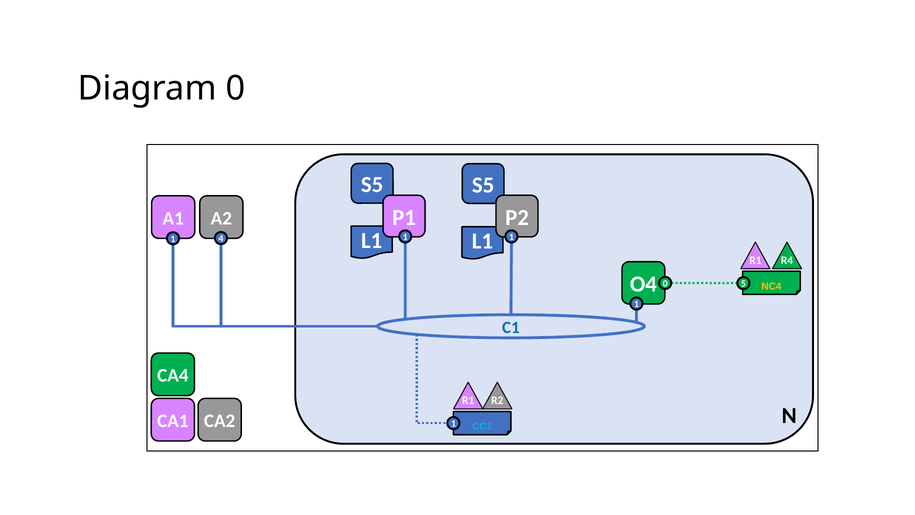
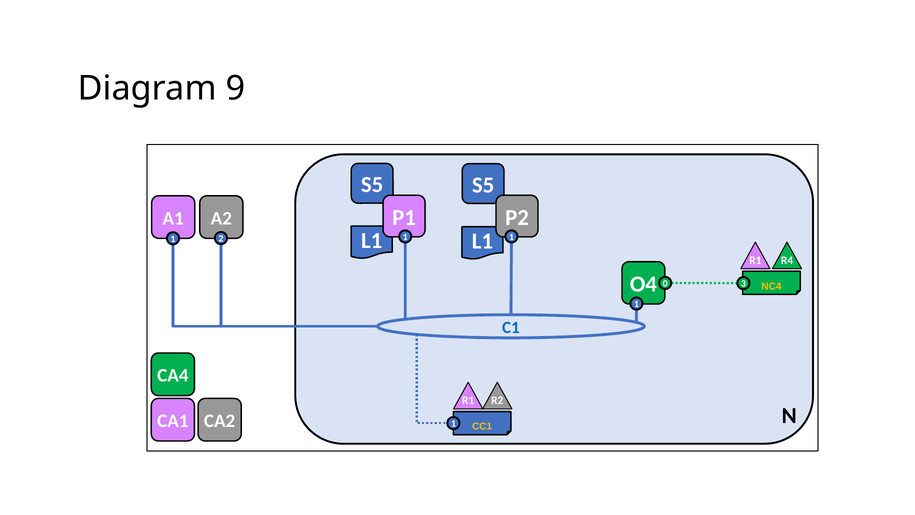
Diagram 0: 0 -> 9 (235, 88)
4: 4 -> 2 (221, 239)
5: 5 -> 3 (743, 284)
CC1 colour: light blue -> yellow (482, 426)
